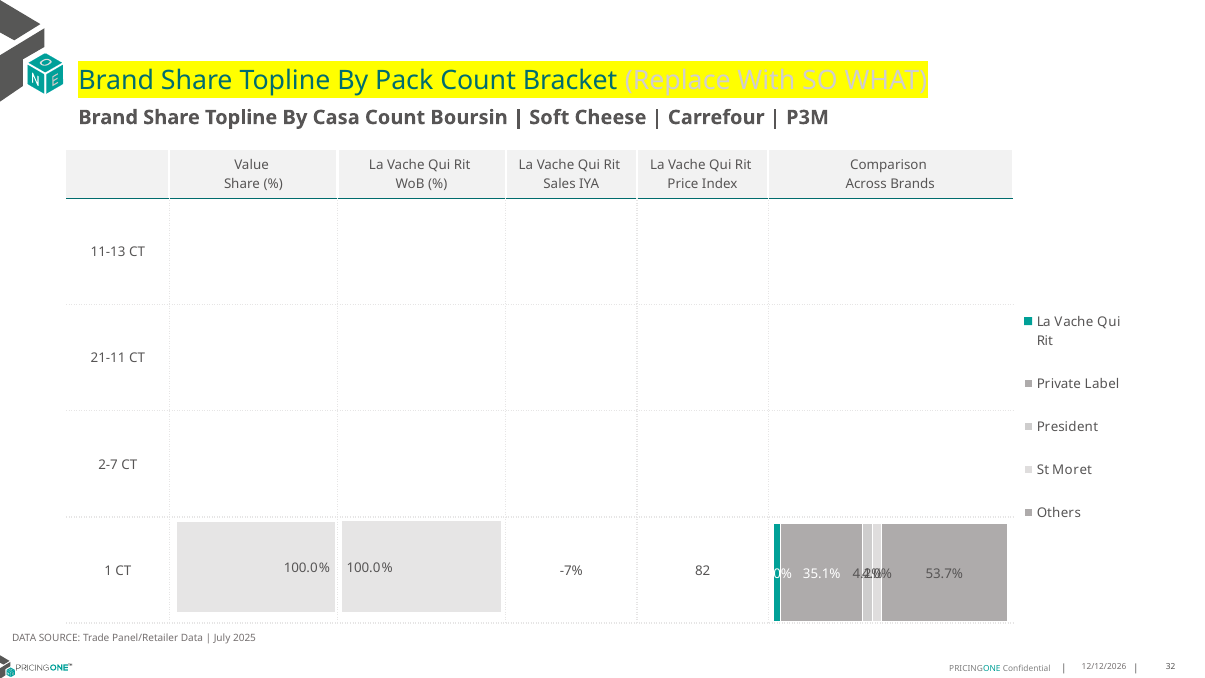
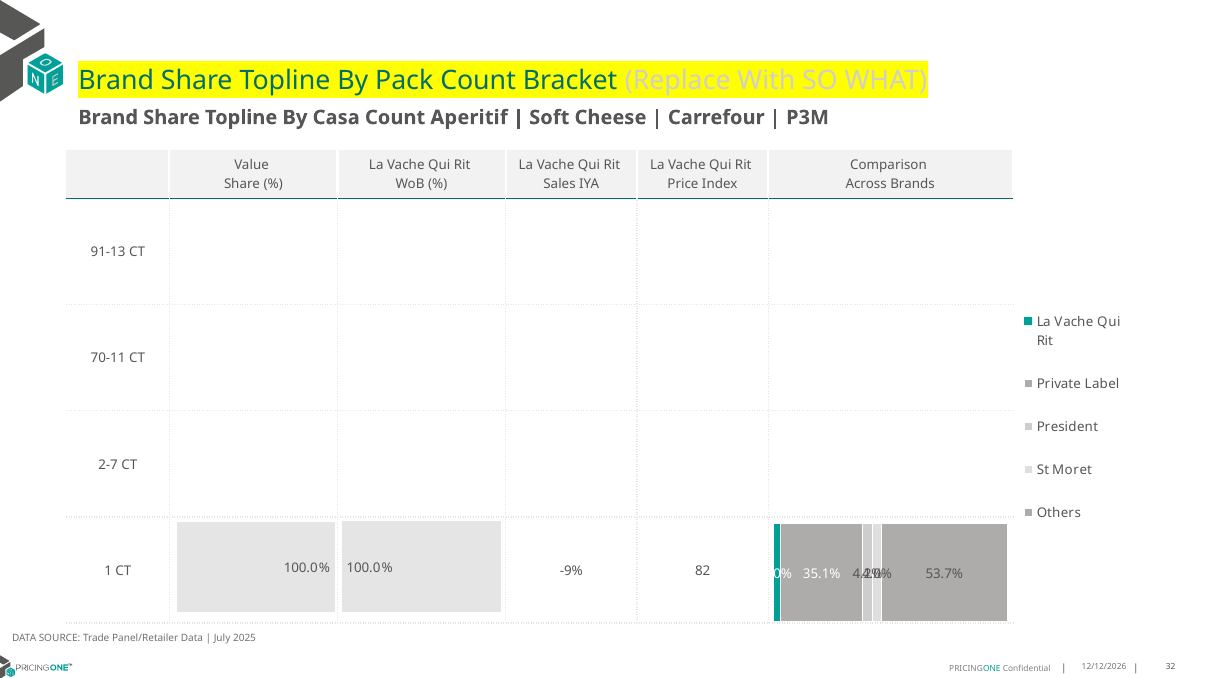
Boursin: Boursin -> Aperitif (469, 117)
11-13: 11-13 -> 91-13 (108, 252)
21-11: 21-11 -> 70-11 (108, 358)
-7%: -7% -> -9% (571, 571)
